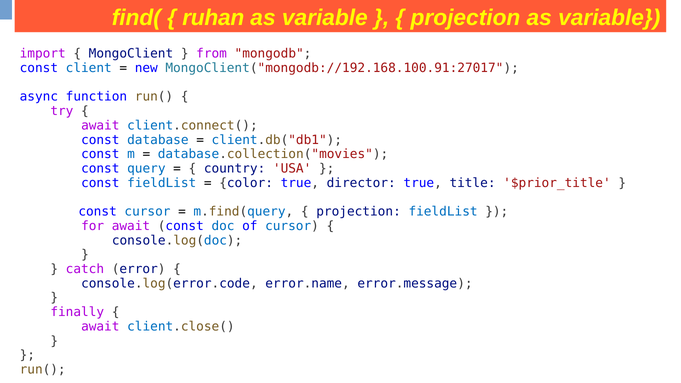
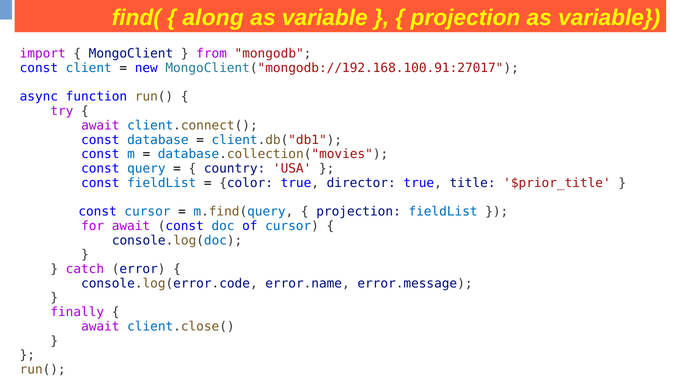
ruhan: ruhan -> along (213, 18)
